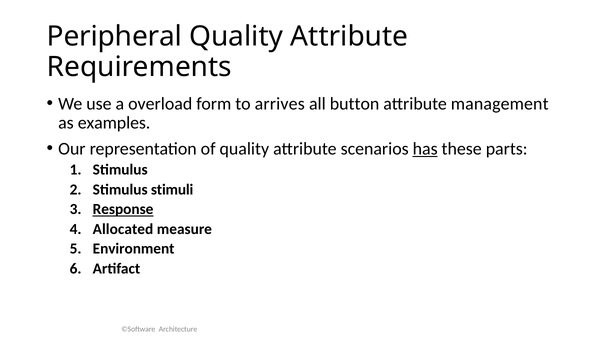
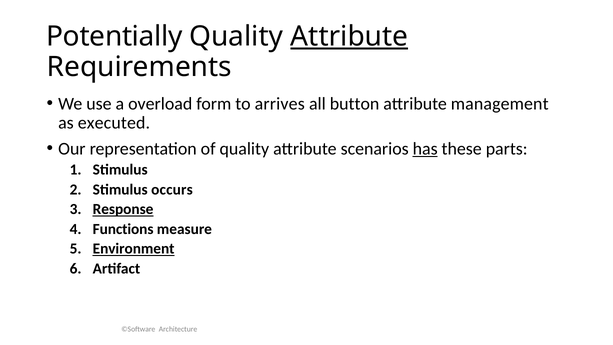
Peripheral: Peripheral -> Potentially (114, 36)
Attribute underline: none -> present (349, 36)
examples: examples -> executed (114, 123)
stimuli: stimuli -> occurs (172, 189)
Allocated: Allocated -> Functions (123, 229)
Environment underline: none -> present (134, 249)
